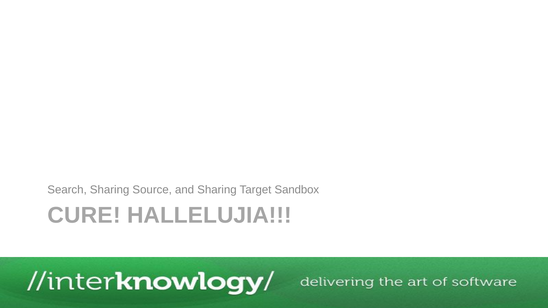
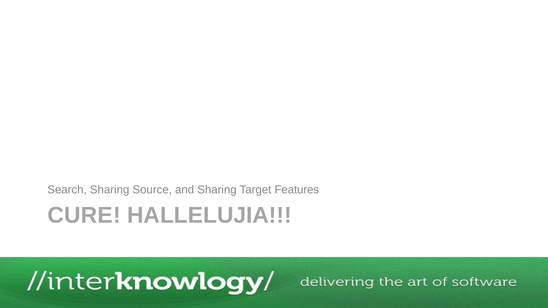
Sandbox: Sandbox -> Features (297, 190)
